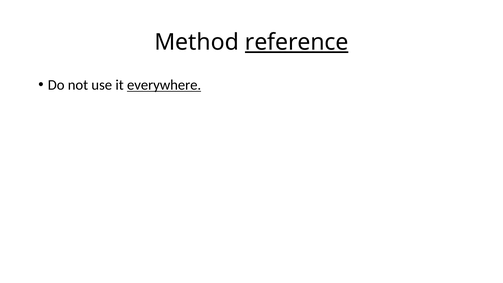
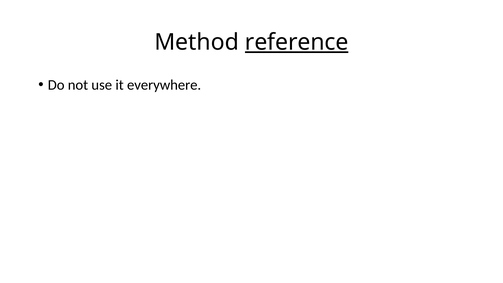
everywhere underline: present -> none (164, 85)
